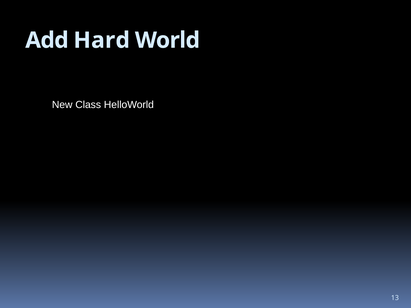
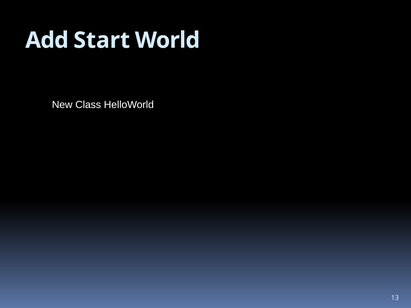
Hard: Hard -> Start (102, 40)
